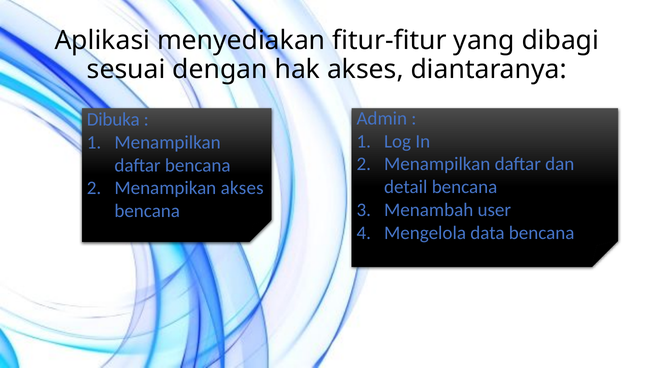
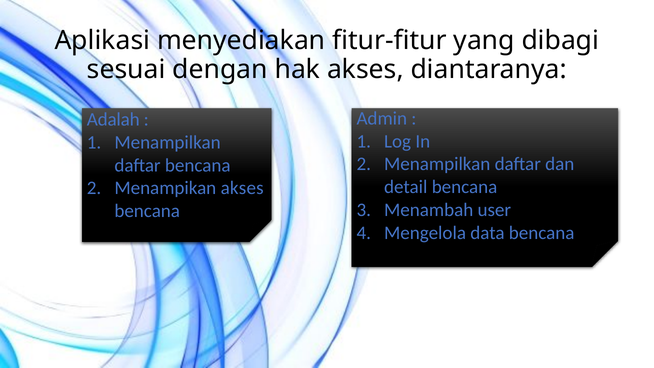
Dibuka: Dibuka -> Adalah (113, 119)
